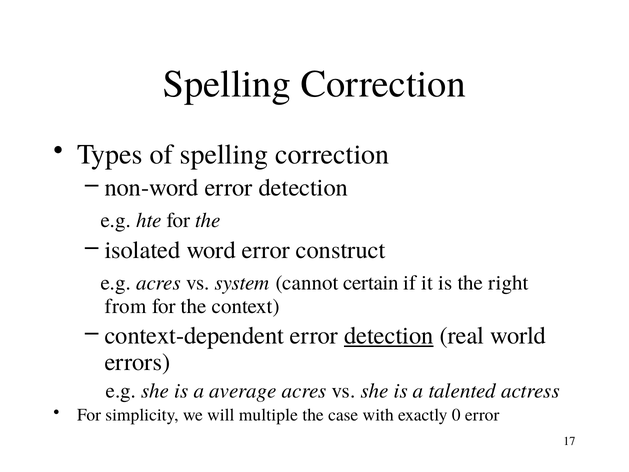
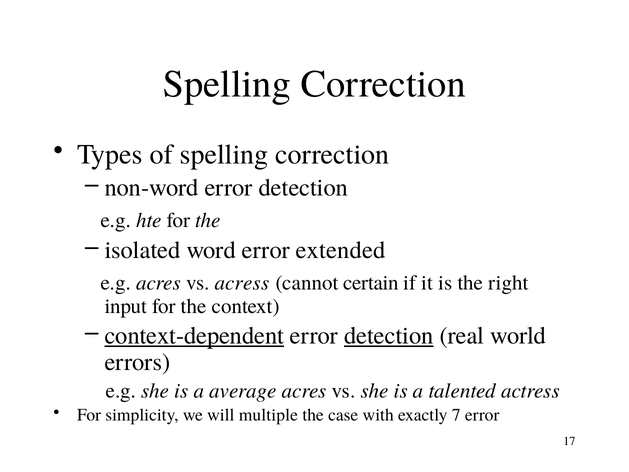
construct: construct -> extended (341, 250)
system: system -> acress (242, 283)
from: from -> input (126, 306)
context-dependent underline: none -> present (194, 336)
0: 0 -> 7 (456, 415)
